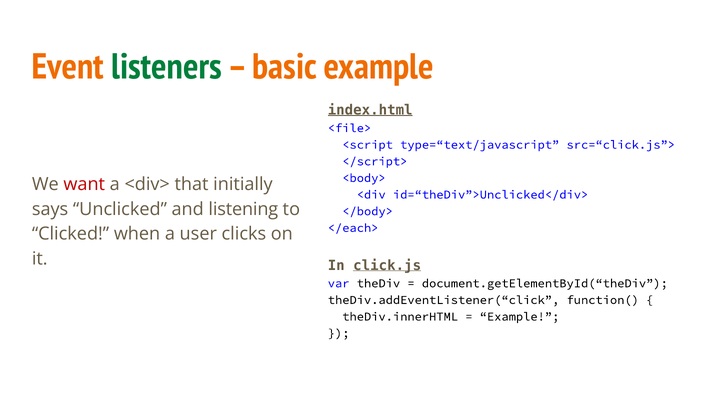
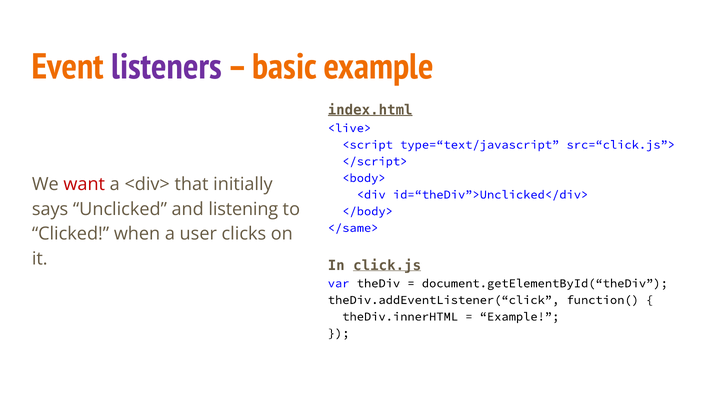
listeners colour: green -> purple (167, 67)
<file>: <file> -> <live> (349, 128)
</each>: </each> -> </same> (353, 228)
